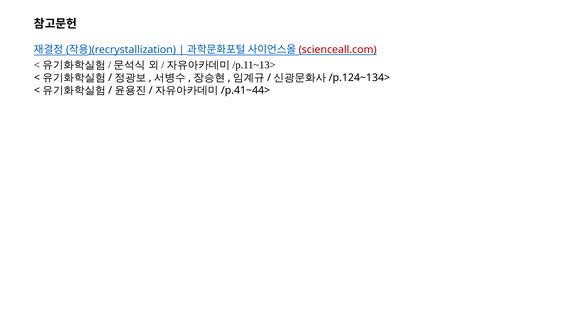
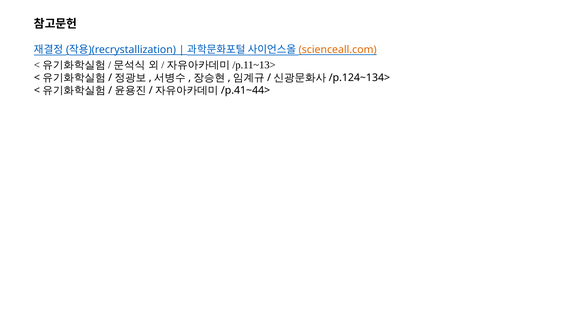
scienceall.com colour: red -> orange (338, 50)
